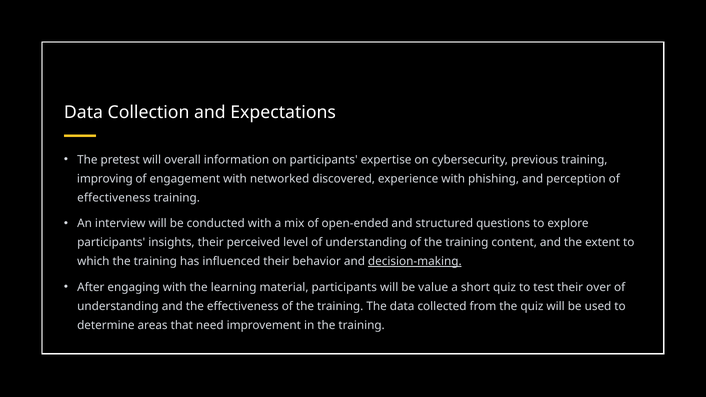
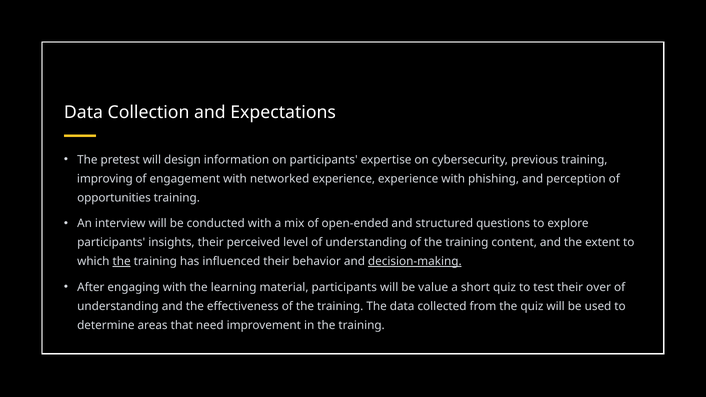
overall: overall -> design (182, 160)
networked discovered: discovered -> experience (344, 179)
effectiveness: effectiveness -> opportunities (114, 198)
the underline: none -> present (122, 262)
